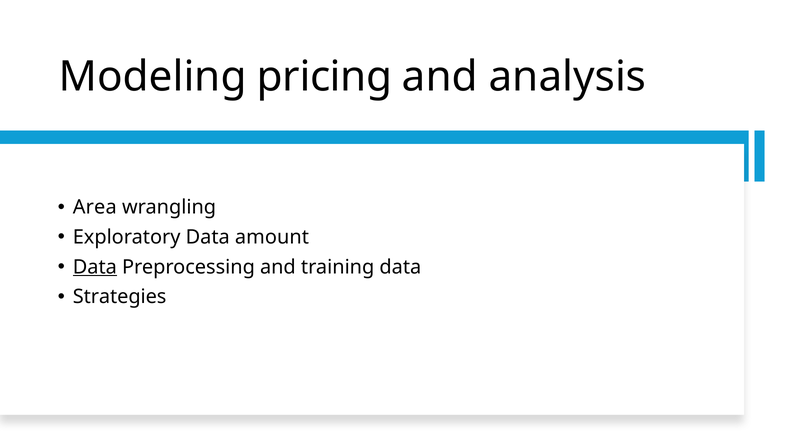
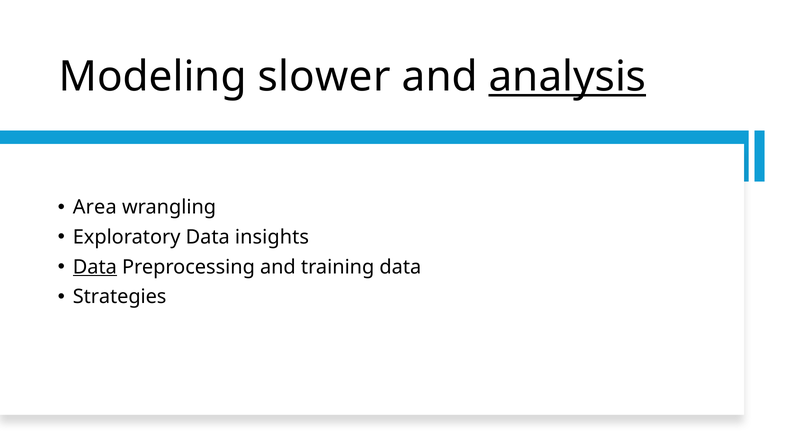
pricing: pricing -> slower (324, 77)
analysis underline: none -> present (567, 77)
amount: amount -> insights (272, 237)
